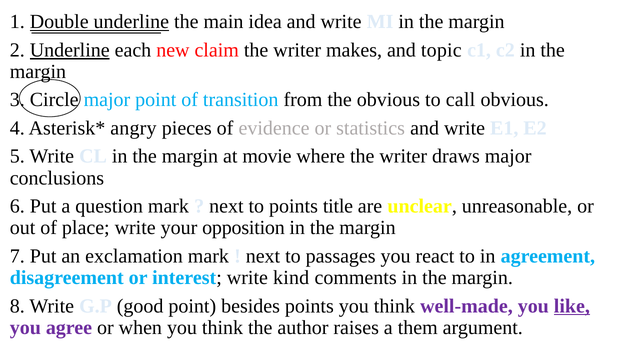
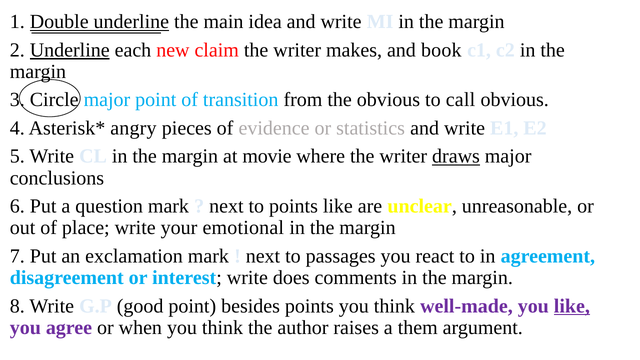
topic: topic -> book (441, 50)
draws underline: none -> present (456, 156)
points title: title -> like (338, 206)
opposition: opposition -> emotional (243, 228)
kind: kind -> does (291, 278)
